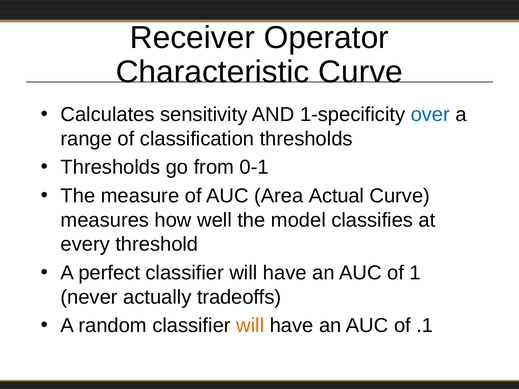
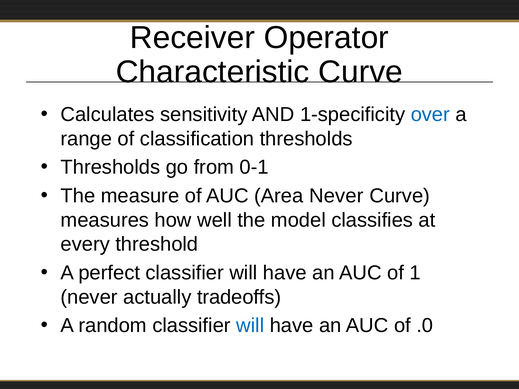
Area Actual: Actual -> Never (336, 196)
will colour: orange -> blue (250, 326)
.1: .1 -> .0 (425, 326)
